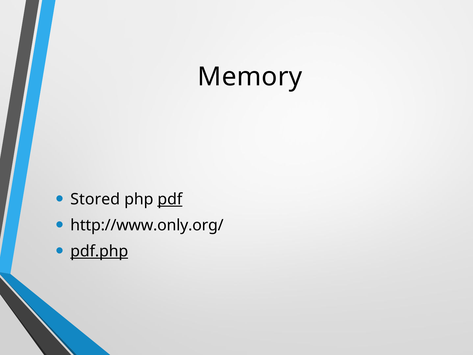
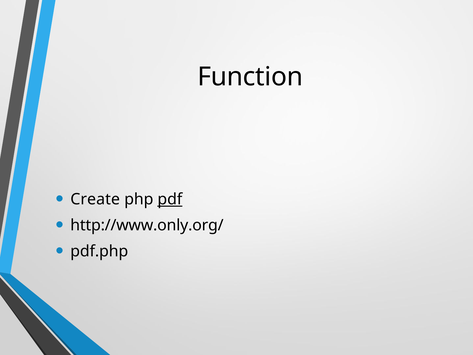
Memory: Memory -> Function (250, 77)
Stored: Stored -> Create (95, 199)
pdf.php underline: present -> none (99, 251)
